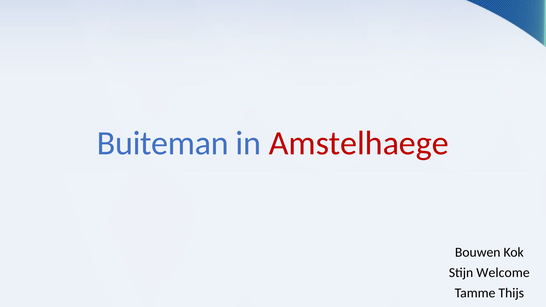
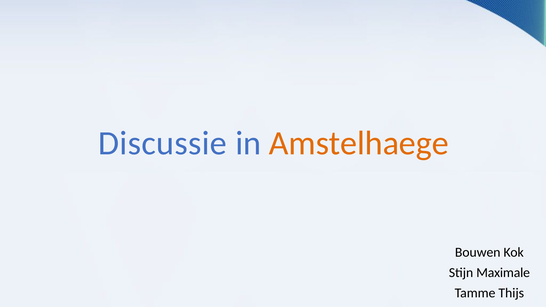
Buiteman: Buiteman -> Discussie (163, 143)
Amstelhaege colour: red -> orange (359, 143)
Welcome: Welcome -> Maximale (503, 273)
